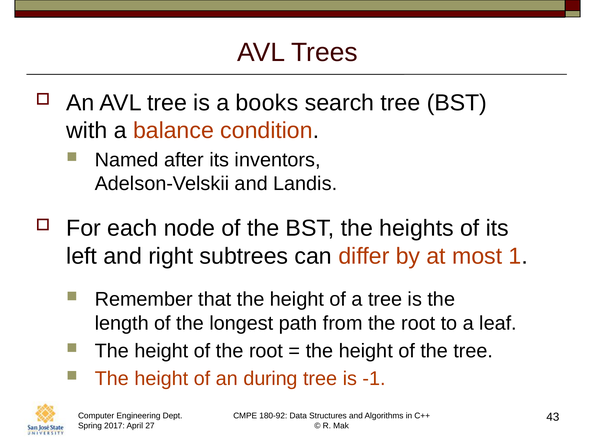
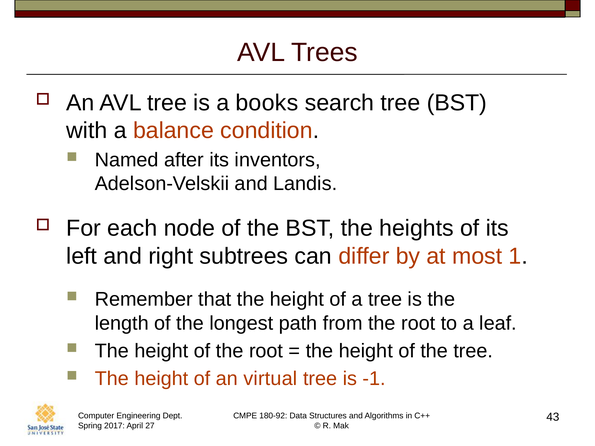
during: during -> virtual (270, 379)
